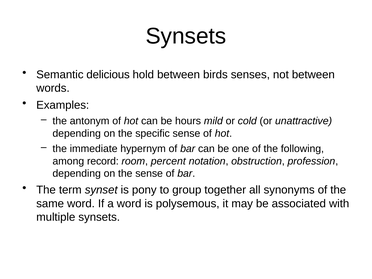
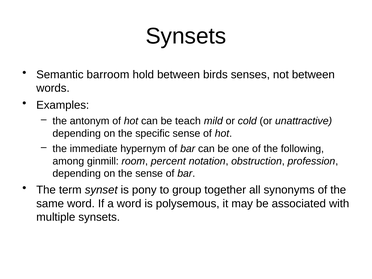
delicious: delicious -> barroom (108, 75)
hours: hours -> teach (188, 121)
record: record -> ginmill (103, 161)
